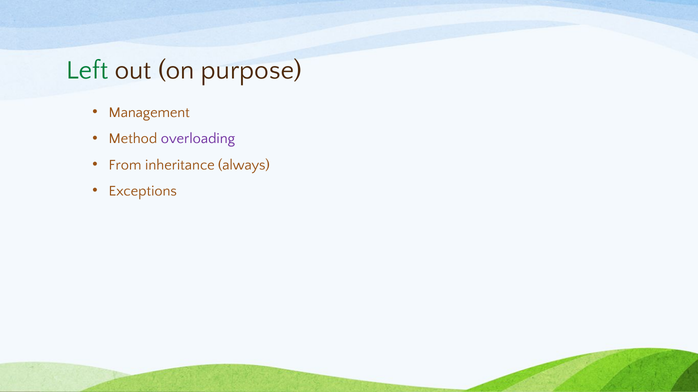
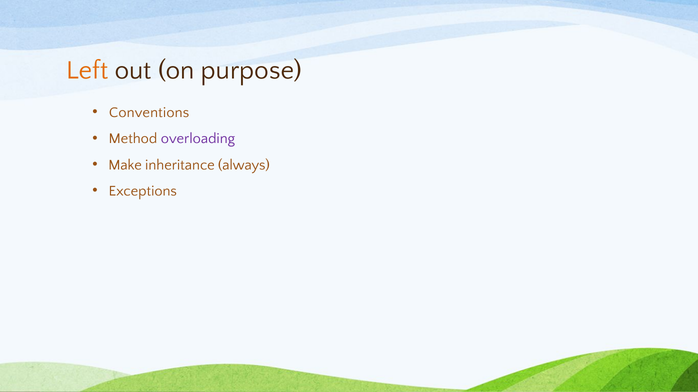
Left colour: green -> orange (87, 70)
Management: Management -> Conventions (149, 113)
From: From -> Make (125, 165)
